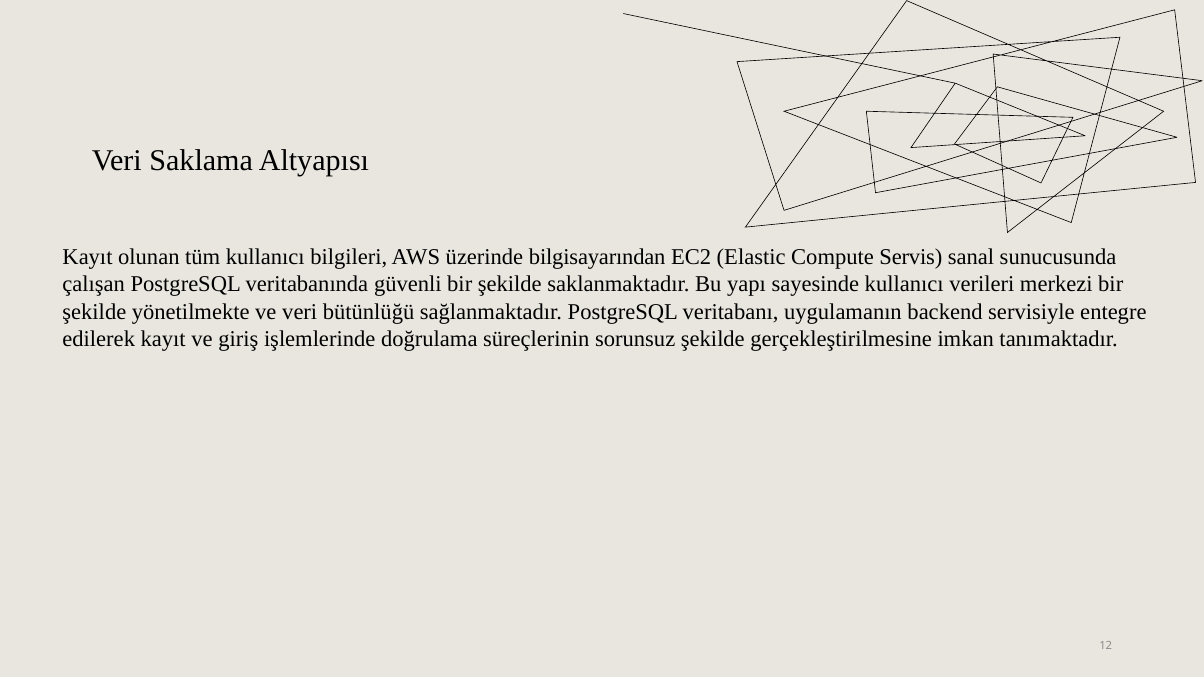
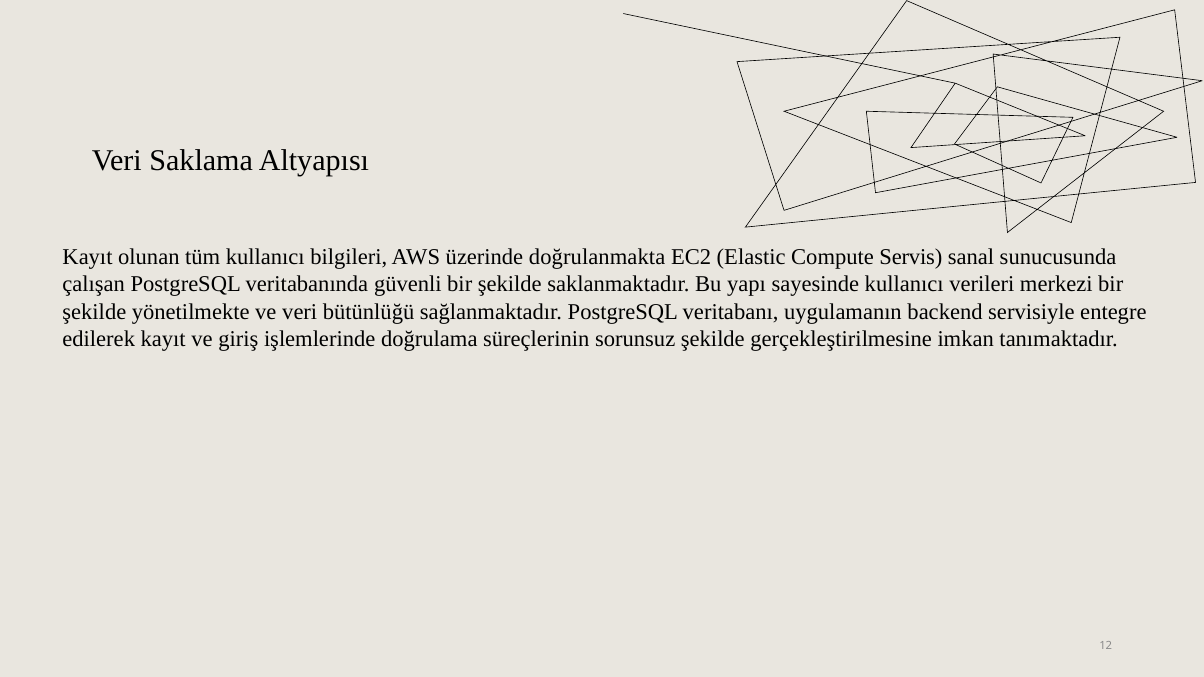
bilgisayarından: bilgisayarından -> doğrulanmakta (597, 258)
